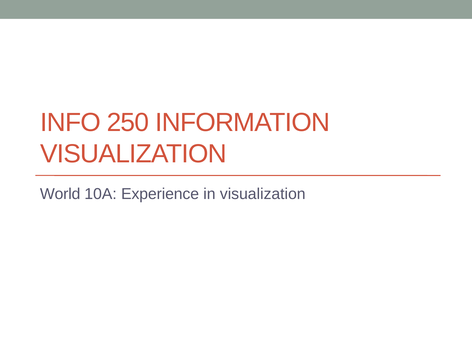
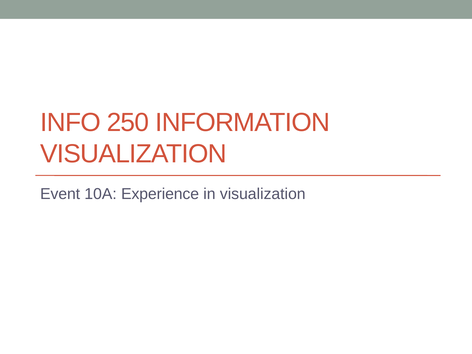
World: World -> Event (60, 194)
